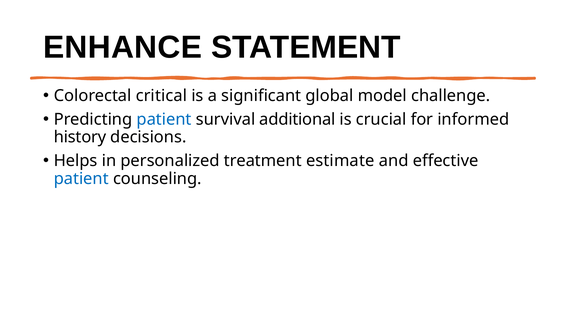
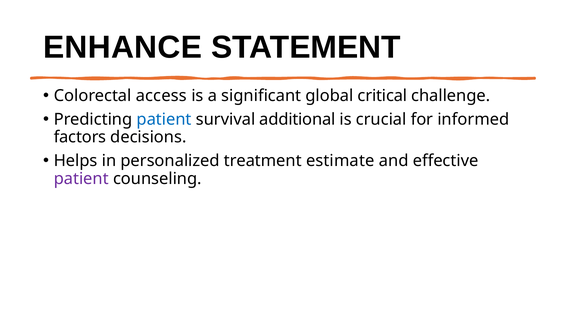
critical: critical -> access (161, 96)
model: model -> critical (382, 96)
history: history -> factors (80, 137)
patient colour: blue -> purple (81, 179)
